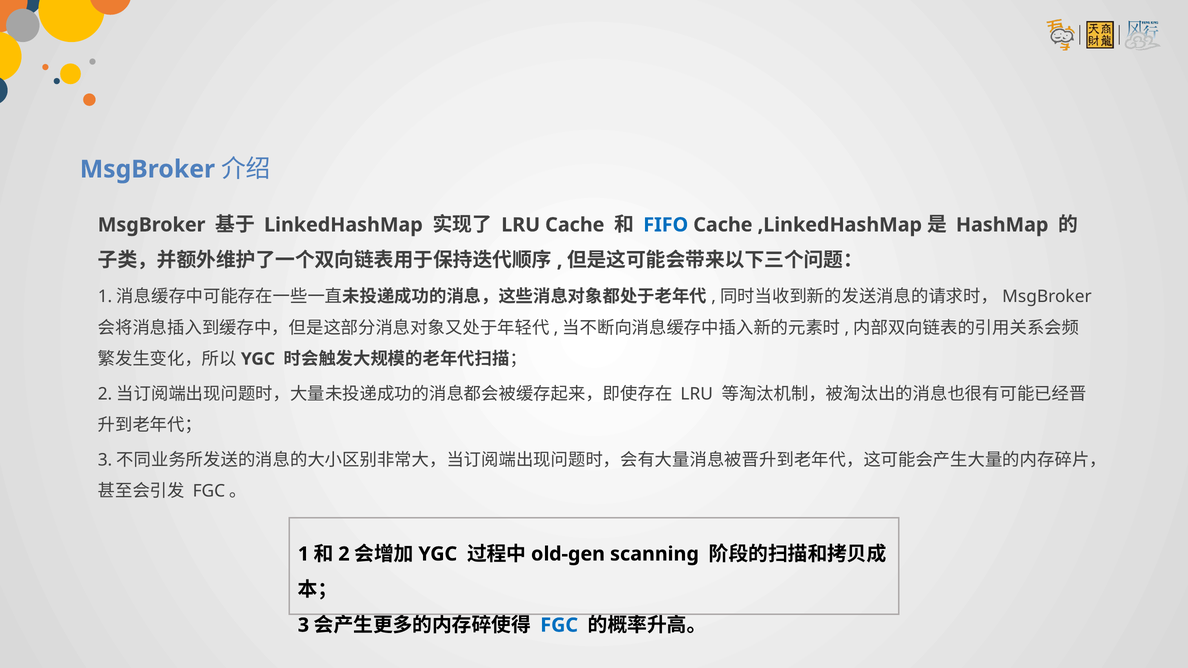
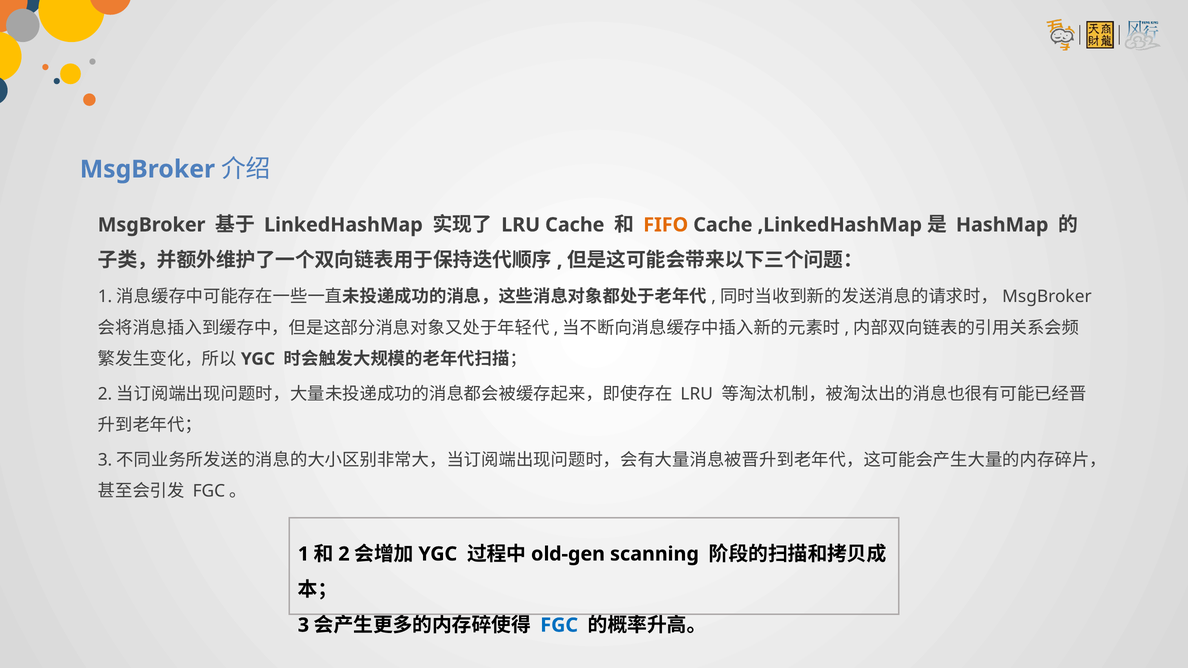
FIFO colour: blue -> orange (666, 225)
